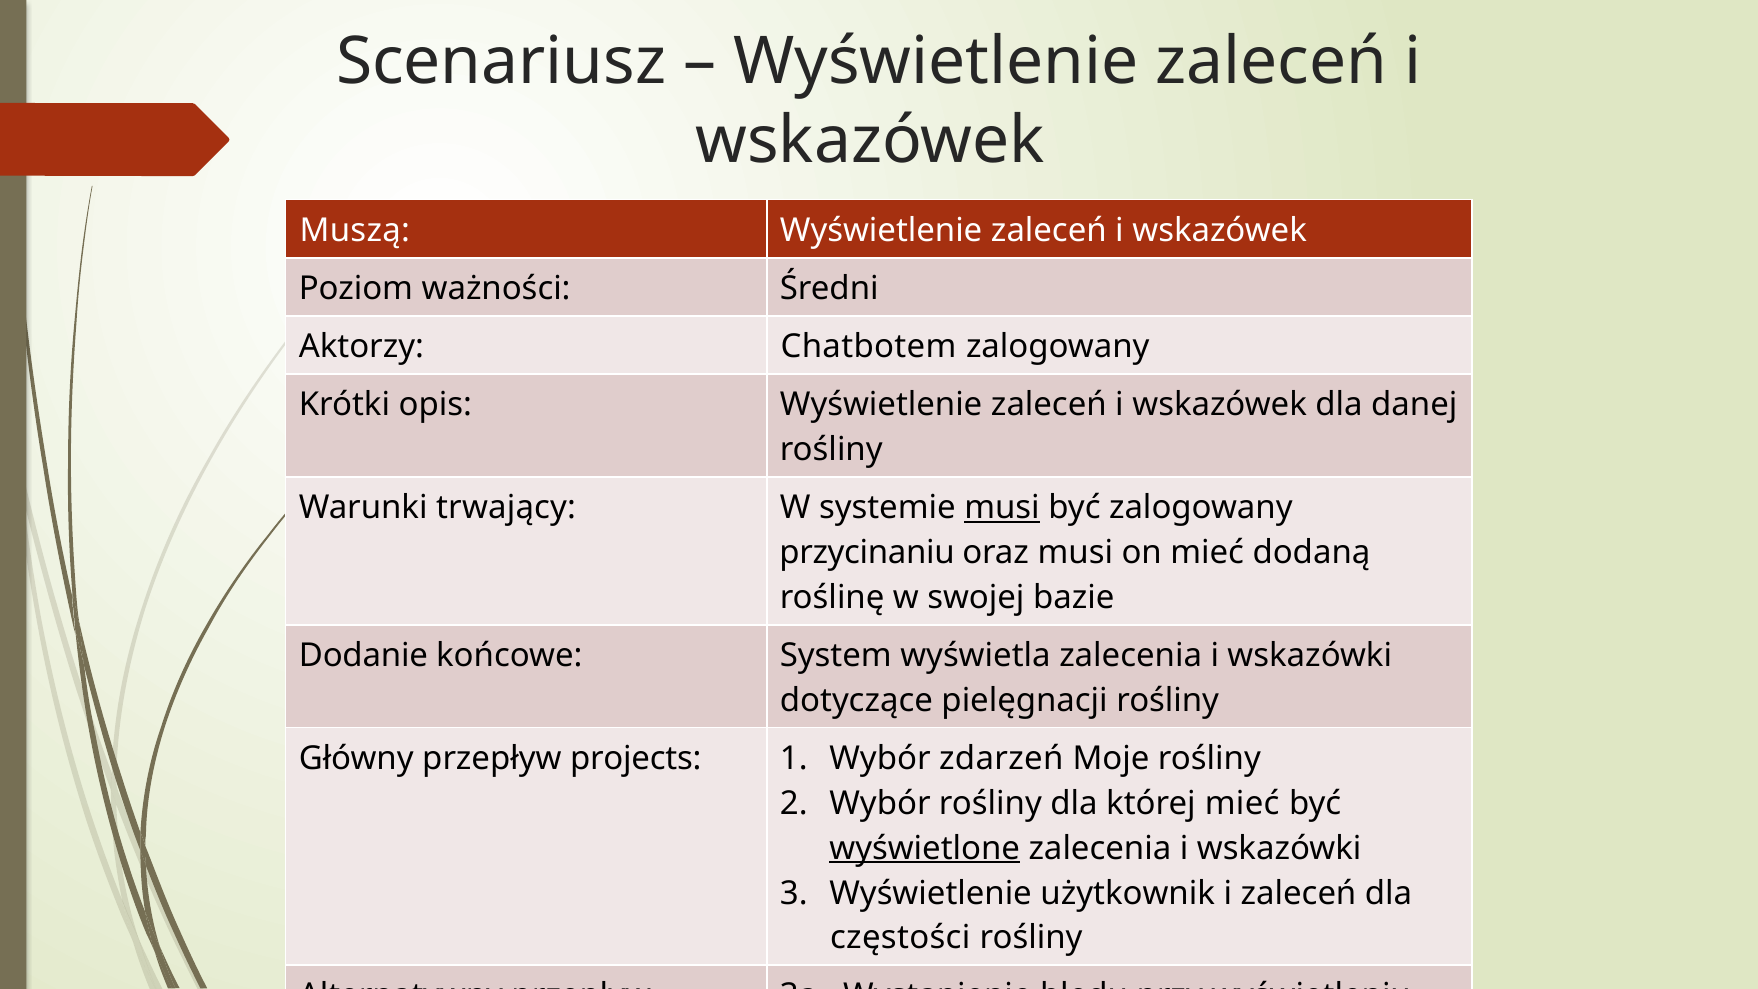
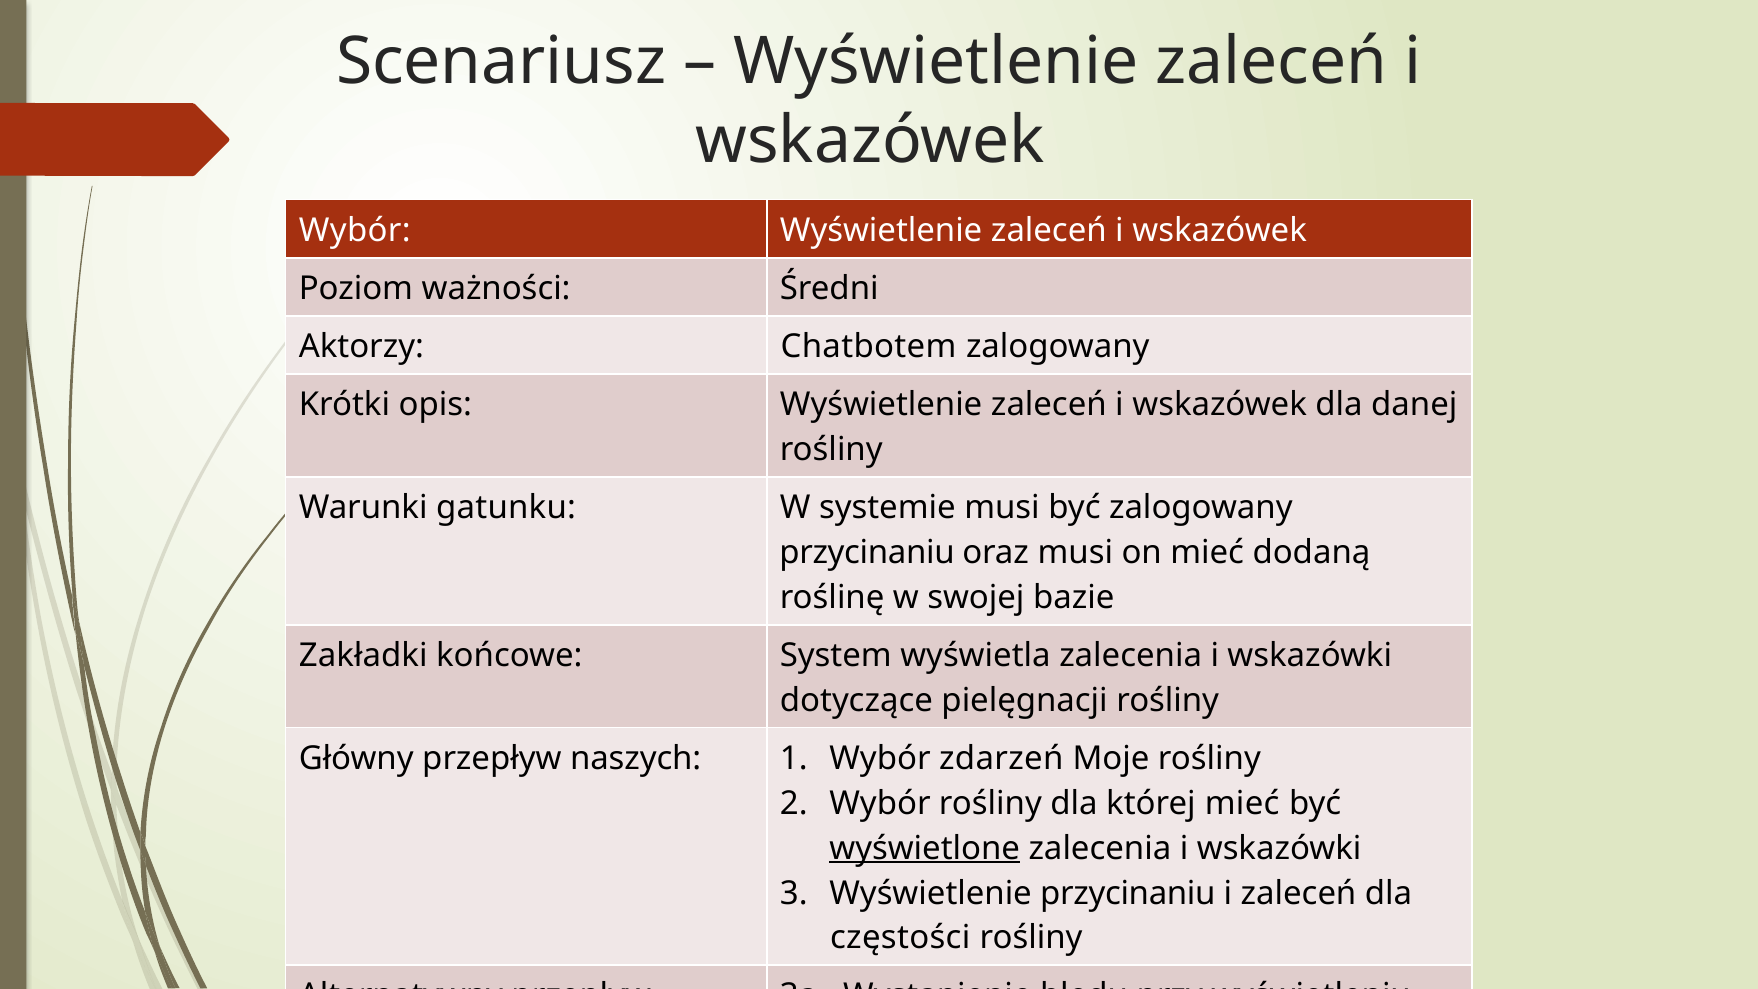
Muszą: Muszą -> Wybór (355, 231)
trwający: trwający -> gatunku (506, 508)
musi underline: present -> none (1002, 508)
Dodanie: Dodanie -> Zakładki (363, 656)
projects: projects -> naszych (636, 758)
Wyświetlenie użytkownik: użytkownik -> przycinaniu (1128, 893)
